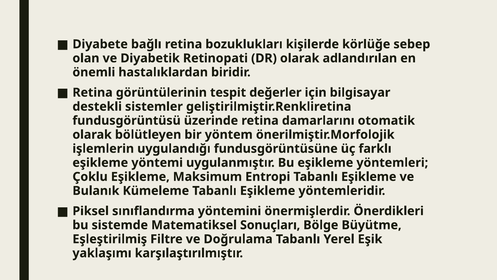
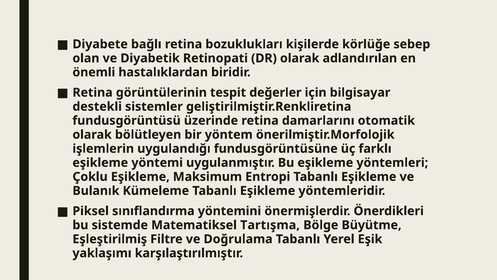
Sonuçları: Sonuçları -> Tartışma (270, 225)
